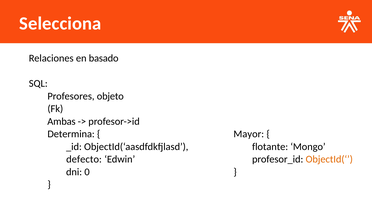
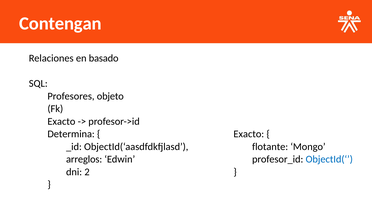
Selecciona: Selecciona -> Contengan (60, 24)
Ambas: Ambas -> Exacto (61, 122)
Mayor: Mayor -> Exacto (249, 134)
defecto: defecto -> arreglos (84, 159)
ObjectId(‘ colour: orange -> blue (329, 159)
0: 0 -> 2 (87, 172)
